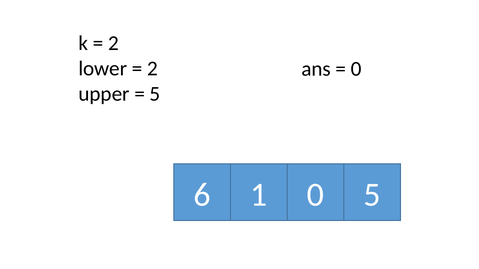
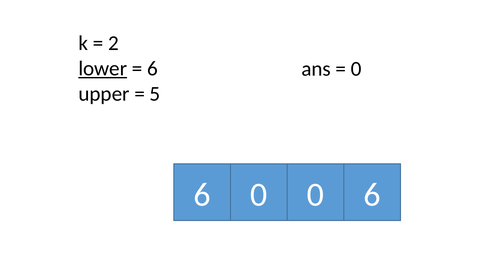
lower underline: none -> present (103, 69)
2: 2 -> 6 (153, 69)
6 1: 1 -> 0 (259, 195)
0 5: 5 -> 6 (372, 195)
